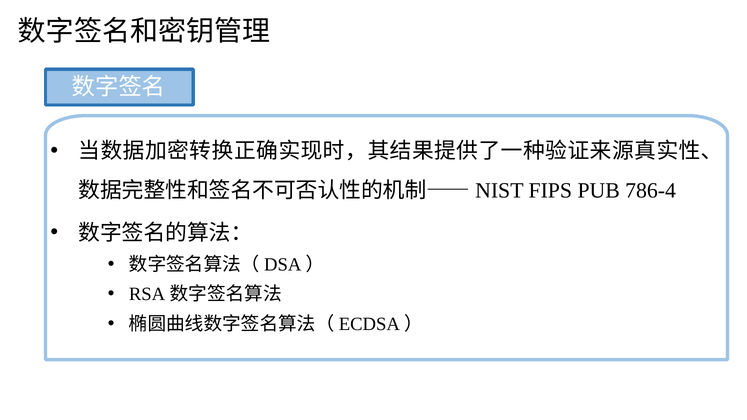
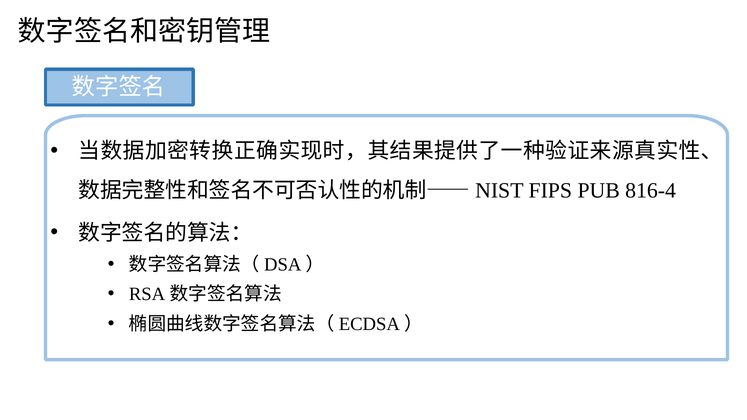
786-4: 786-4 -> 816-4 (651, 190)
